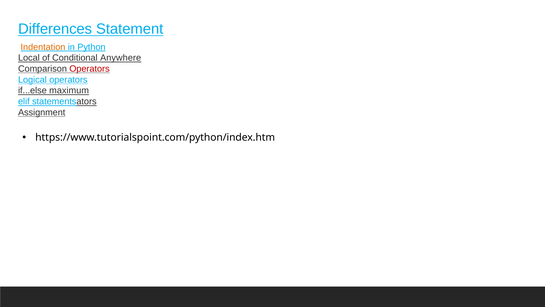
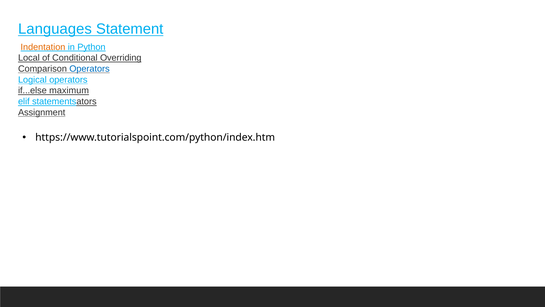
Differences: Differences -> Languages (55, 29)
Anywhere: Anywhere -> Overriding (121, 58)
Operators colour: red -> blue (89, 69)
